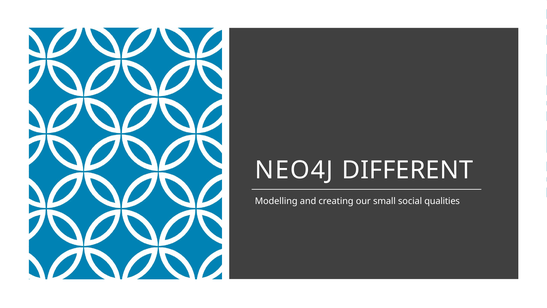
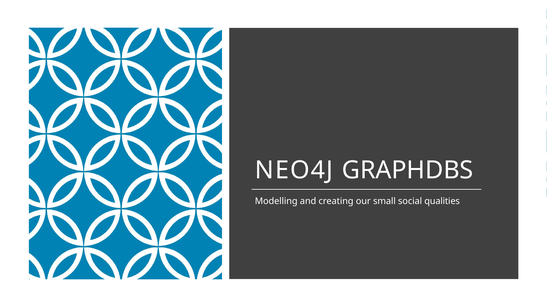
DIFFERENT: DIFFERENT -> GRAPHDBS (408, 170)
